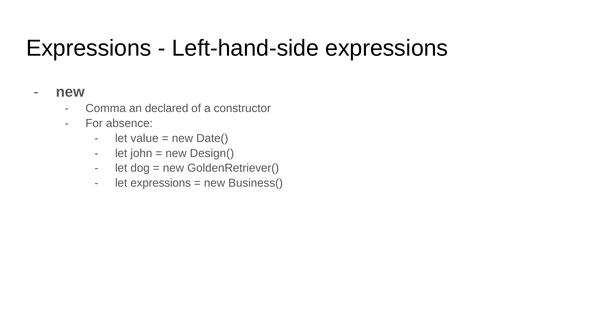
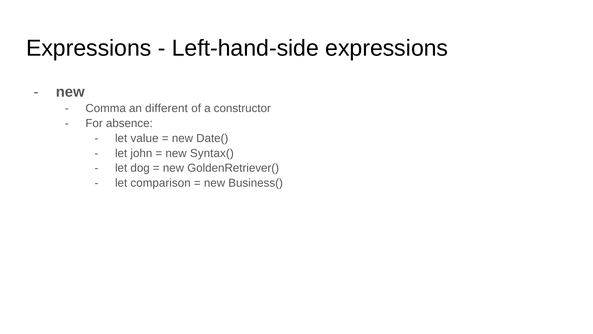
declared: declared -> different (167, 108)
Design(: Design( -> Syntax( (212, 153)
let expressions: expressions -> comparison (161, 183)
